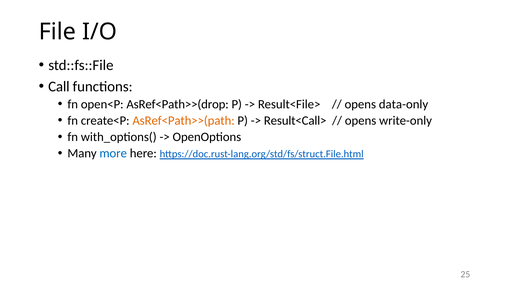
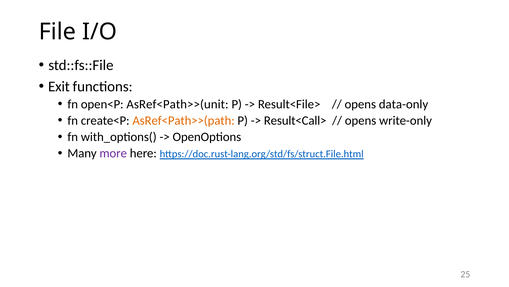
Call: Call -> Exit (59, 86)
AsRef<Path>>(drop: AsRef<Path>>(drop -> AsRef<Path>>(unit (177, 104)
more colour: blue -> purple (113, 153)
